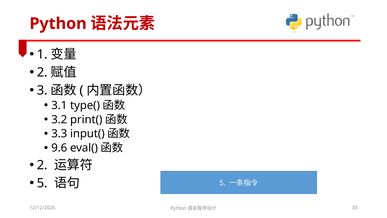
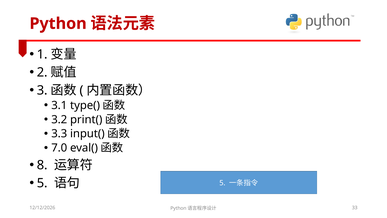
9.6: 9.6 -> 7.0 (59, 148)
2: 2 -> 8 (42, 165)
